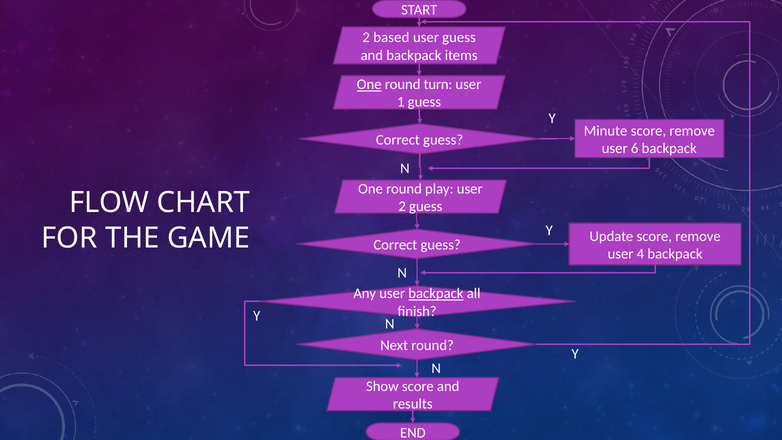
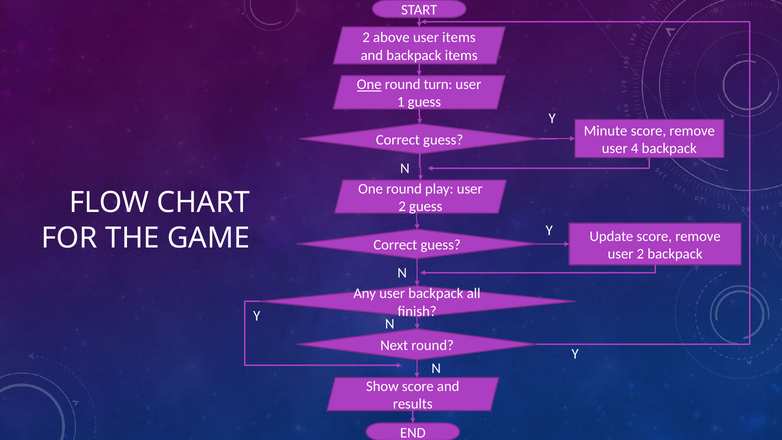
based: based -> above (391, 38)
user guess: guess -> items (459, 38)
6: 6 -> 4 (635, 148)
4: 4 -> 2 (640, 254)
backpack underline: present -> none (436, 293)
